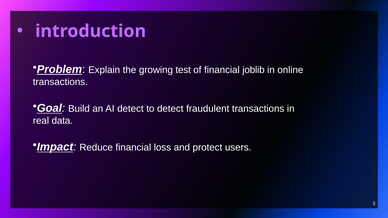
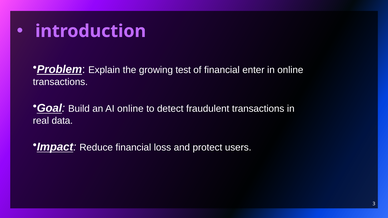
joblib: joblib -> enter (253, 70)
AI detect: detect -> online (130, 109)
